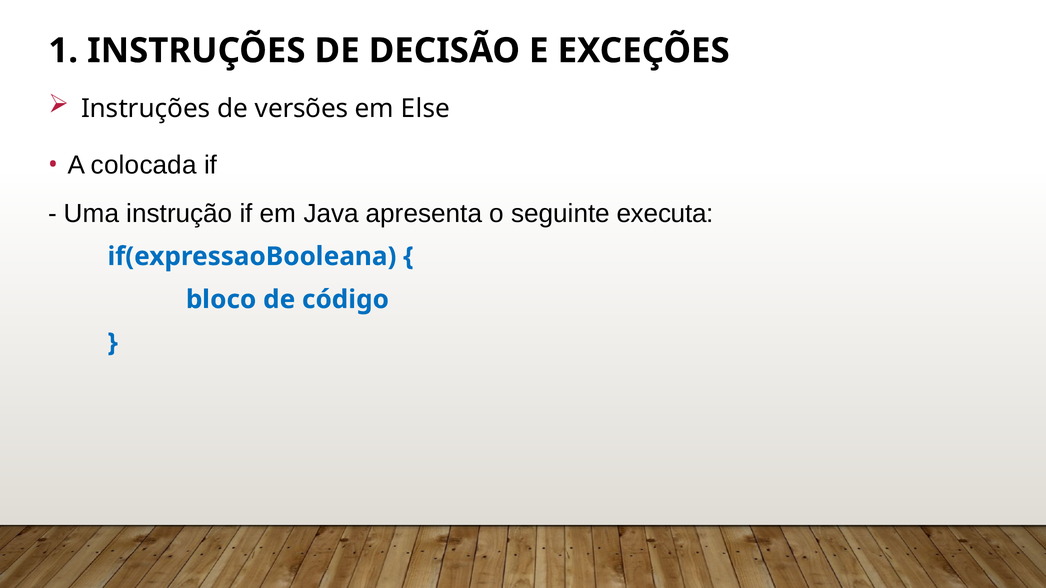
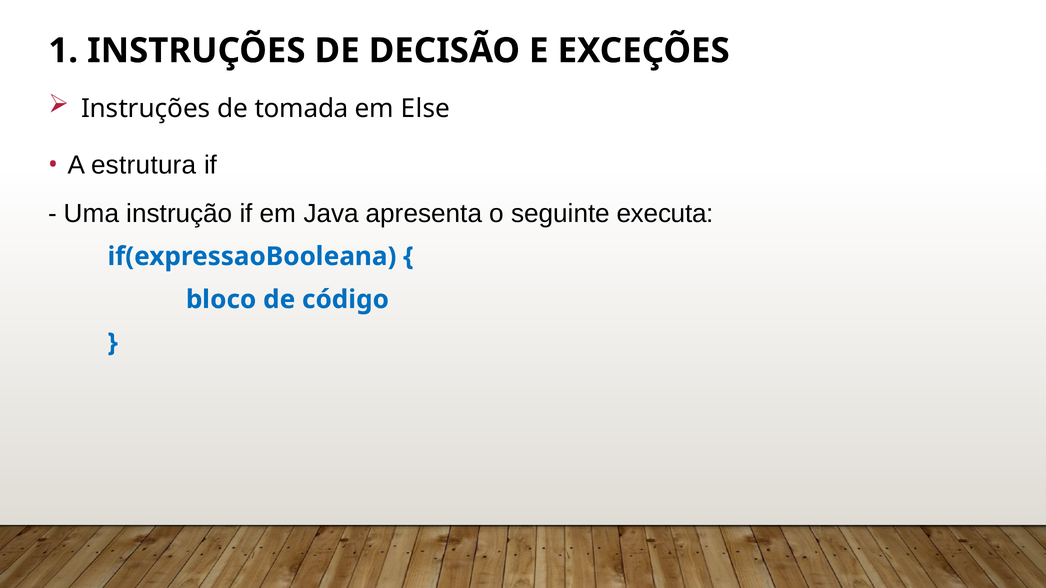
versões: versões -> tomada (302, 109)
colocada: colocada -> estrutura (144, 165)
